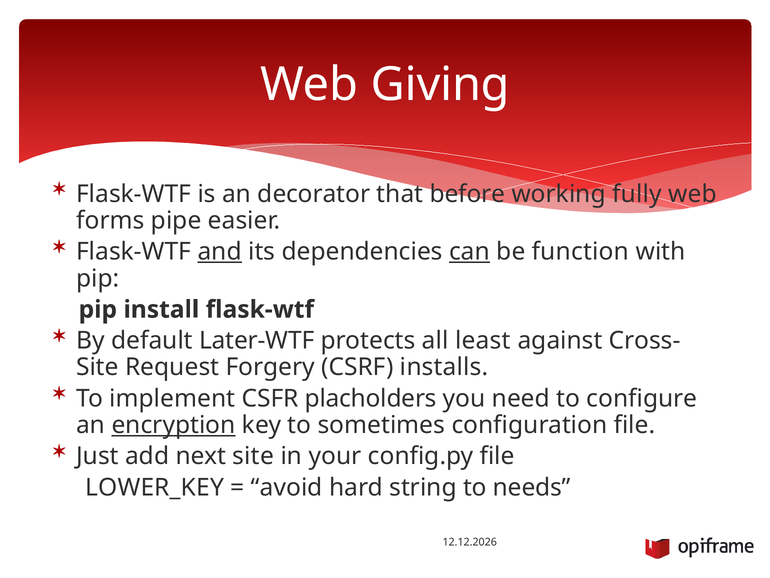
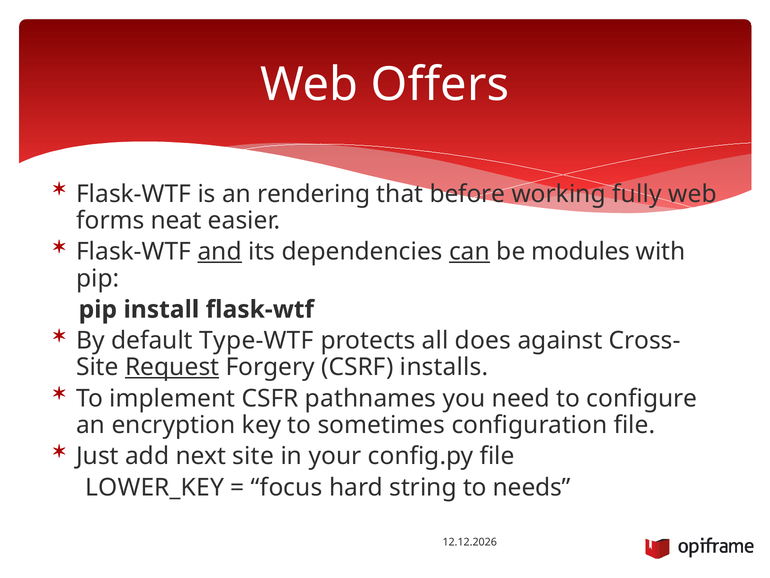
Giving: Giving -> Offers (440, 85)
decorator: decorator -> rendering (314, 194)
pipe: pipe -> neat (176, 220)
function: function -> modules (581, 252)
Later-WTF: Later-WTF -> Type-WTF (257, 340)
least: least -> does (483, 340)
Request underline: none -> present (172, 367)
placholders: placholders -> pathnames (371, 398)
encryption underline: present -> none (174, 425)
avoid: avoid -> focus (287, 487)
